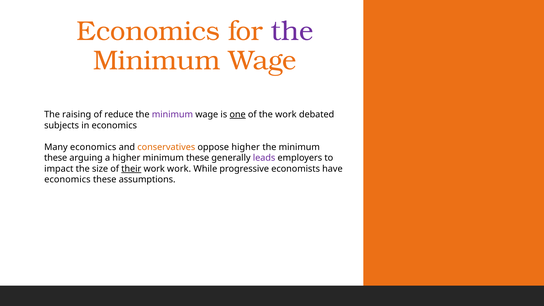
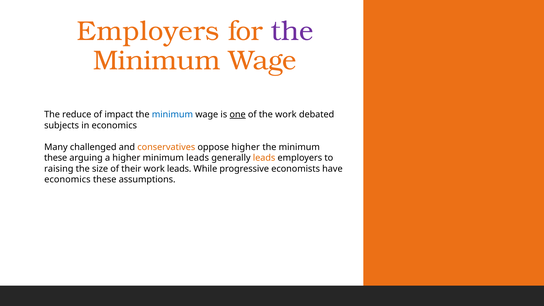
Economics: Economics -> Employers (148, 31)
raising: raising -> reduce (77, 114)
reduce: reduce -> impact (119, 114)
minimum colour: purple -> blue (172, 114)
Many economics: economics -> challenged (93, 147)
higher minimum these: these -> leads (198, 158)
leads colour: purple -> orange (264, 158)
impact: impact -> raising (59, 169)
their underline: present -> none (131, 169)
work work: work -> leads (179, 169)
